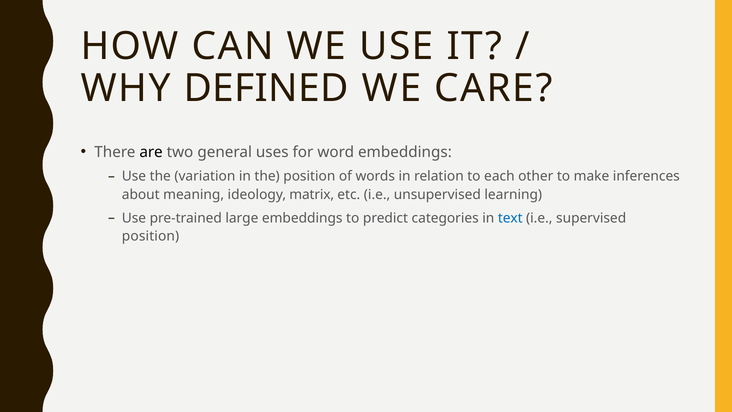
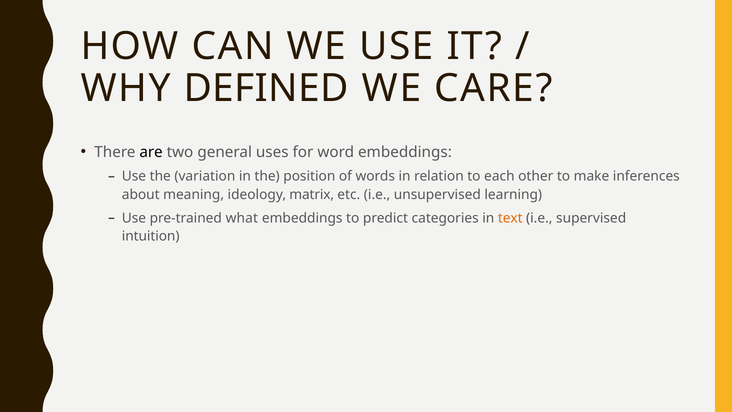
large: large -> what (242, 218)
text colour: blue -> orange (510, 218)
position: position -> intuition (151, 236)
